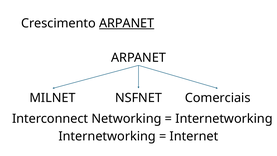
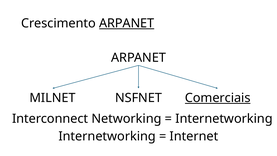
Comerciais underline: none -> present (218, 98)
